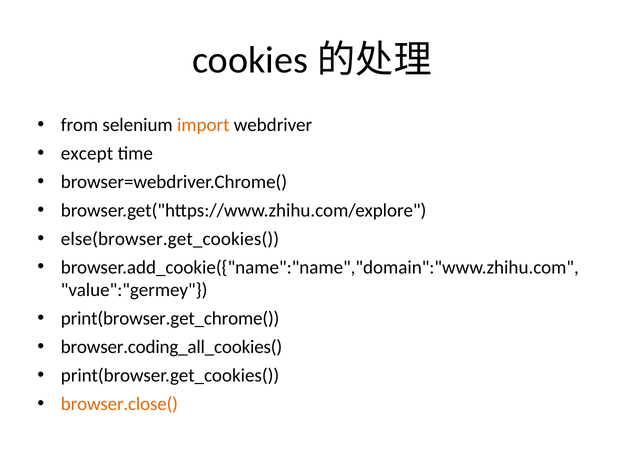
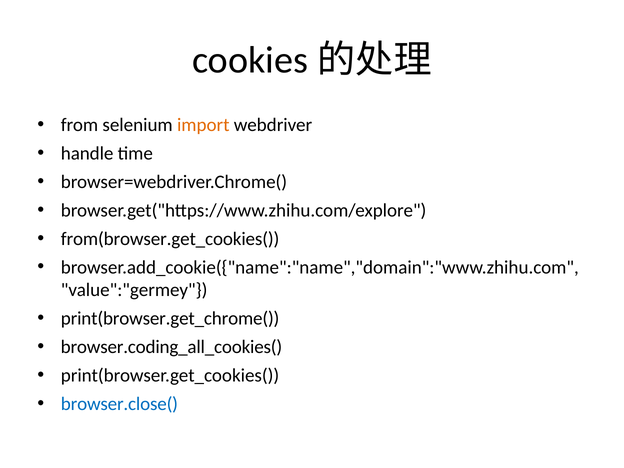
except: except -> handle (87, 154)
else(browser.get_cookies(: else(browser.get_cookies( -> from(browser.get_cookies( (170, 239)
browser.close( colour: orange -> blue (119, 404)
